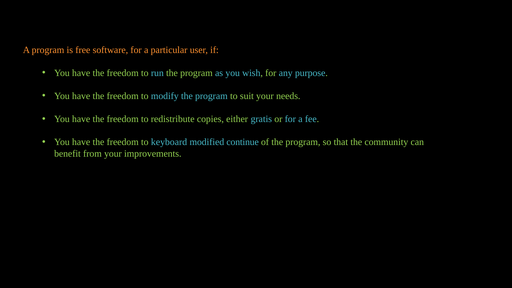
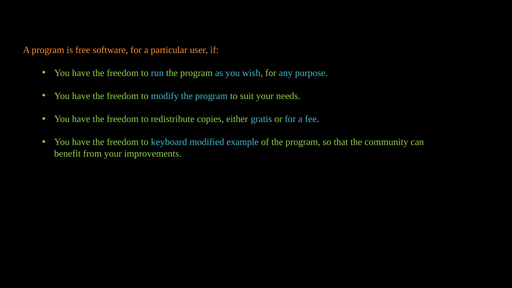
continue: continue -> example (243, 142)
